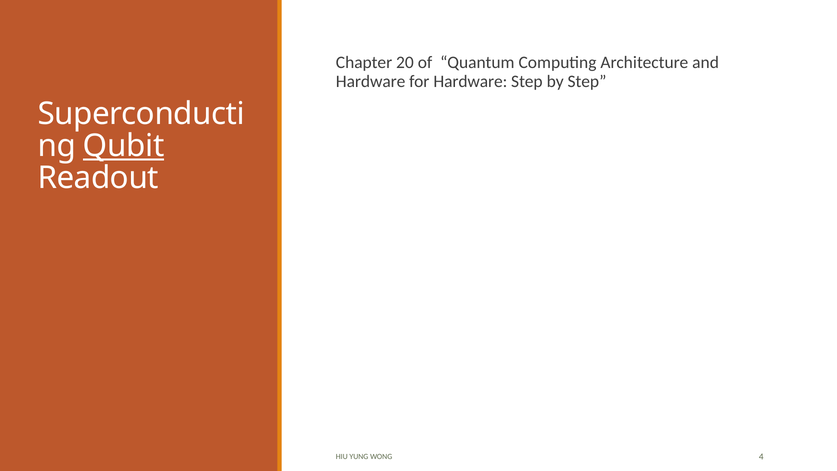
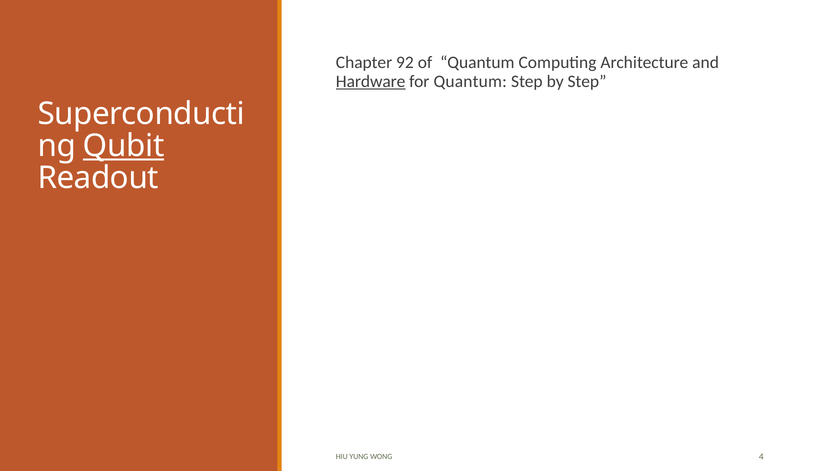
20: 20 -> 92 (405, 63)
Hardware underline: none -> present (371, 82)
for Hardware: Hardware -> Quantum (470, 82)
